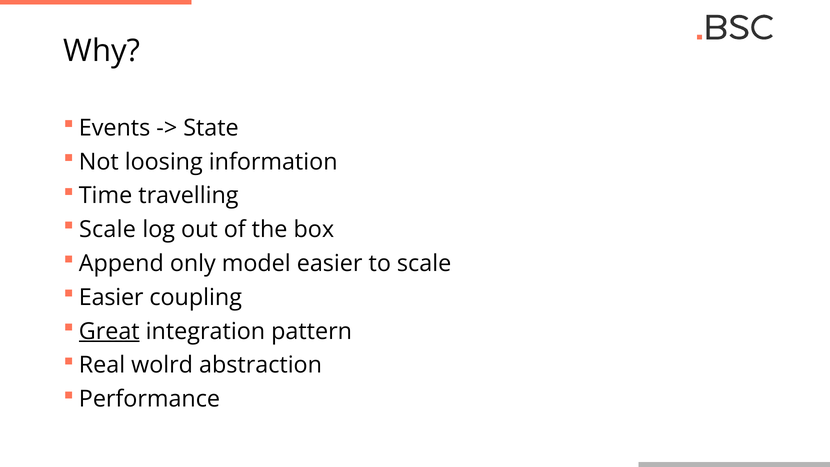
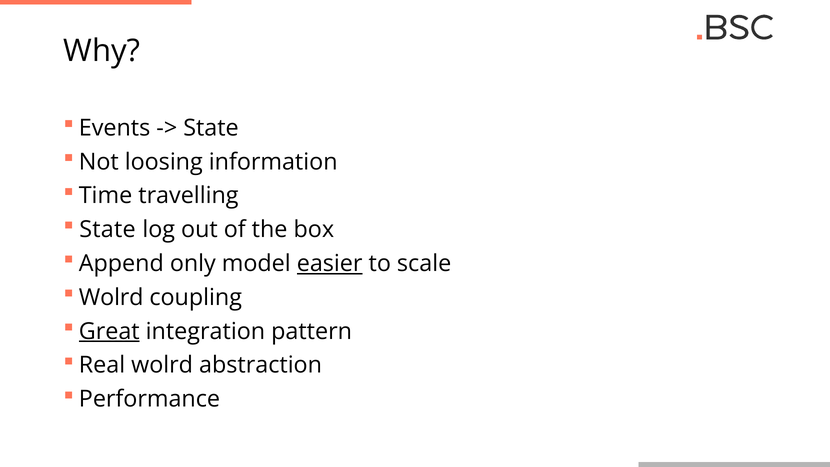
Scale: Scale -> State (107, 230)
easier underline: none -> present (330, 263)
Easier: Easier -> Wolrd (111, 297)
